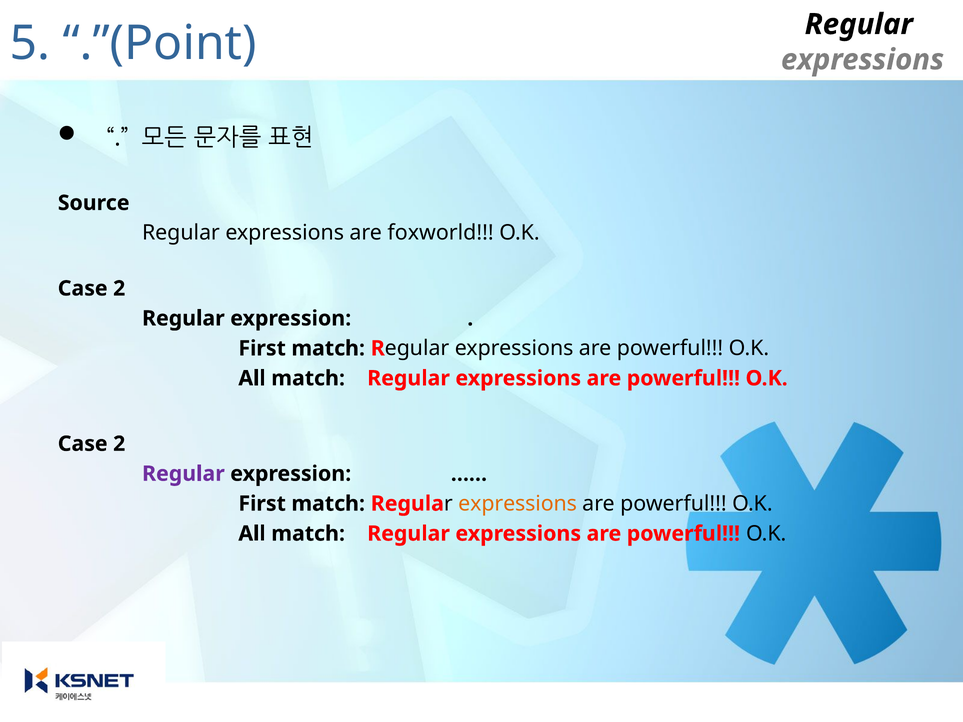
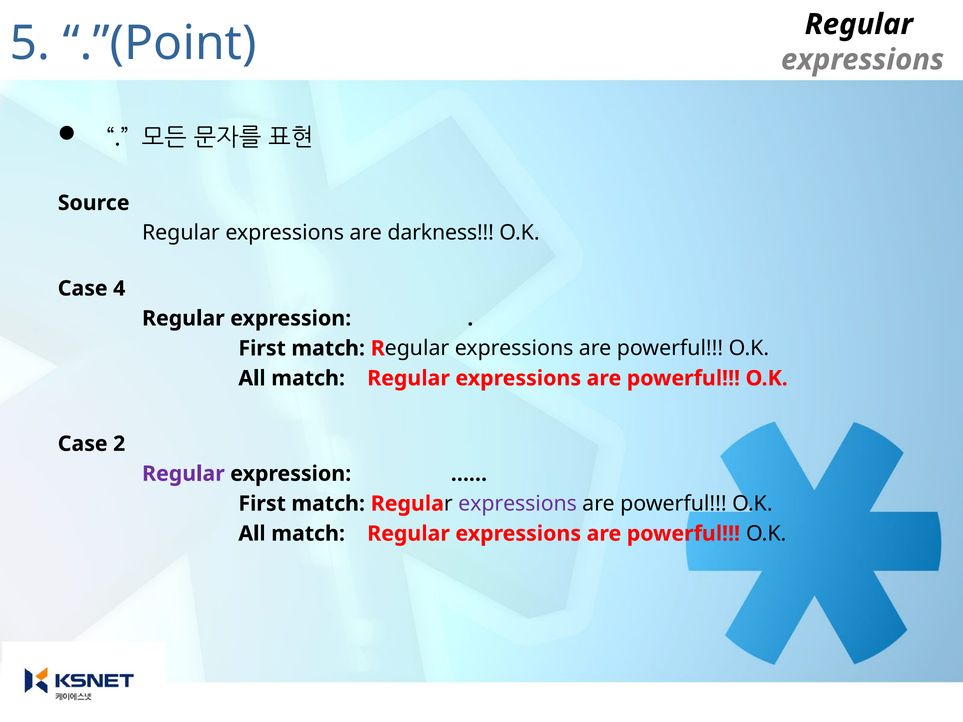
foxworld: foxworld -> darkness (441, 233)
2: 2 -> 4 (119, 289)
expressions colour: orange -> purple (518, 504)
